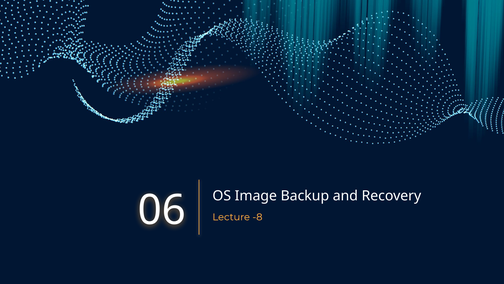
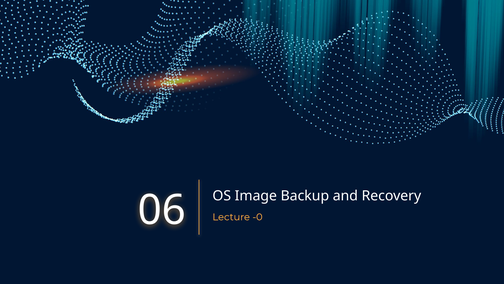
-8: -8 -> -0 (258, 217)
